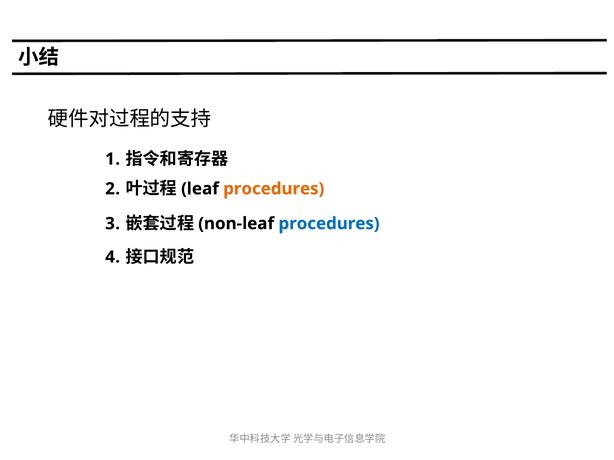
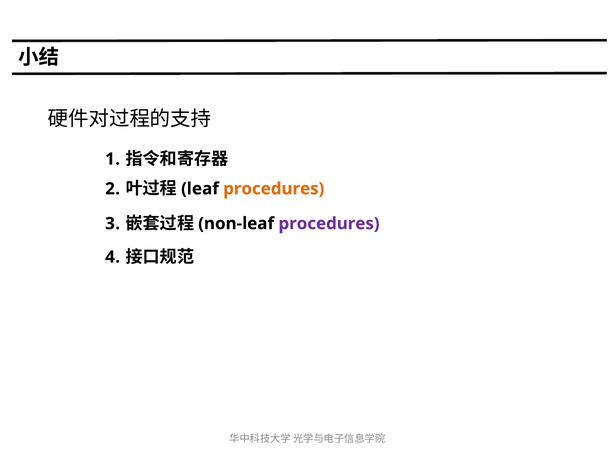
procedures colour: blue -> purple (329, 224)
